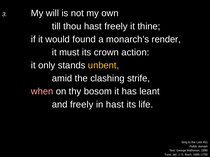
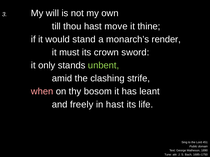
hast freely: freely -> move (116, 26)
found: found -> stand (84, 39)
action: action -> sword (135, 52)
unbent colour: yellow -> light green (104, 66)
